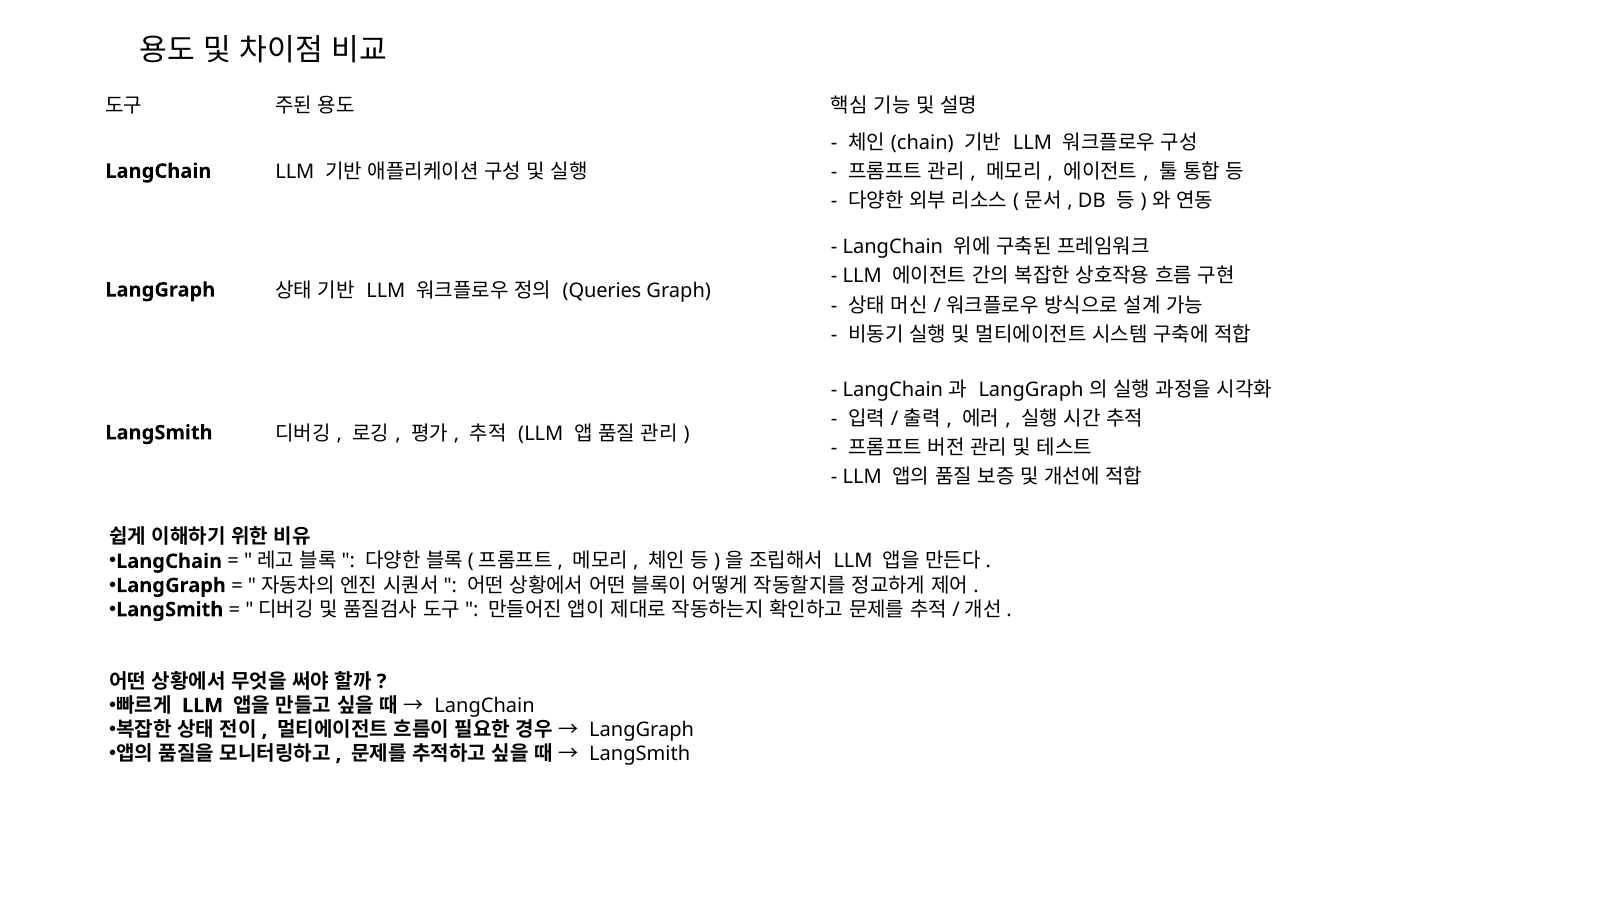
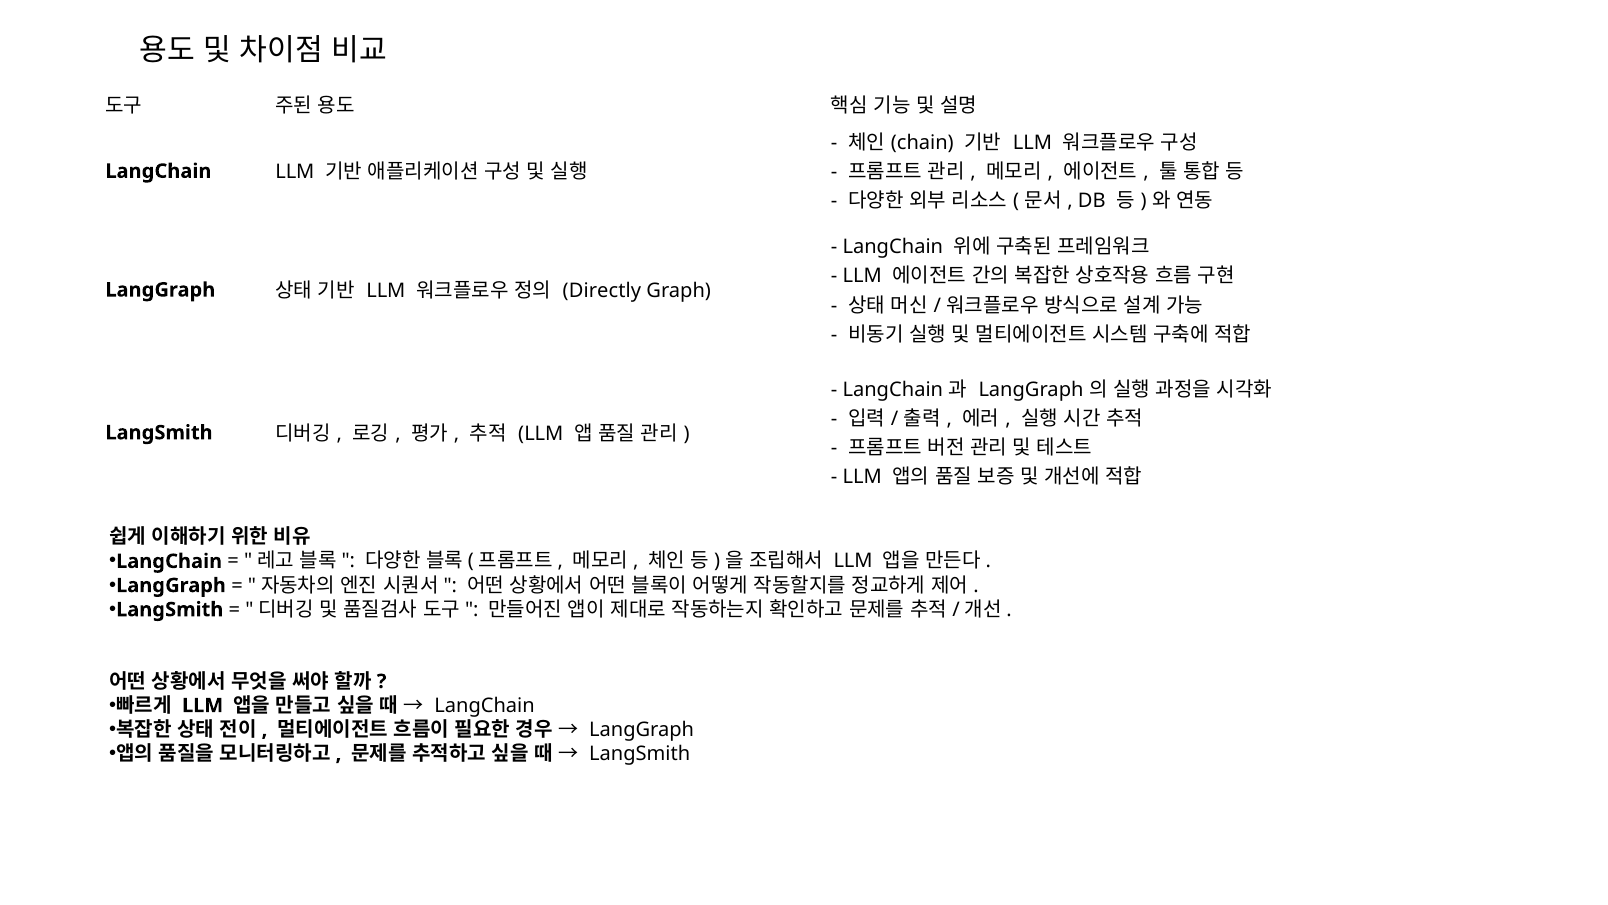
Queries: Queries -> Directly (602, 291)
